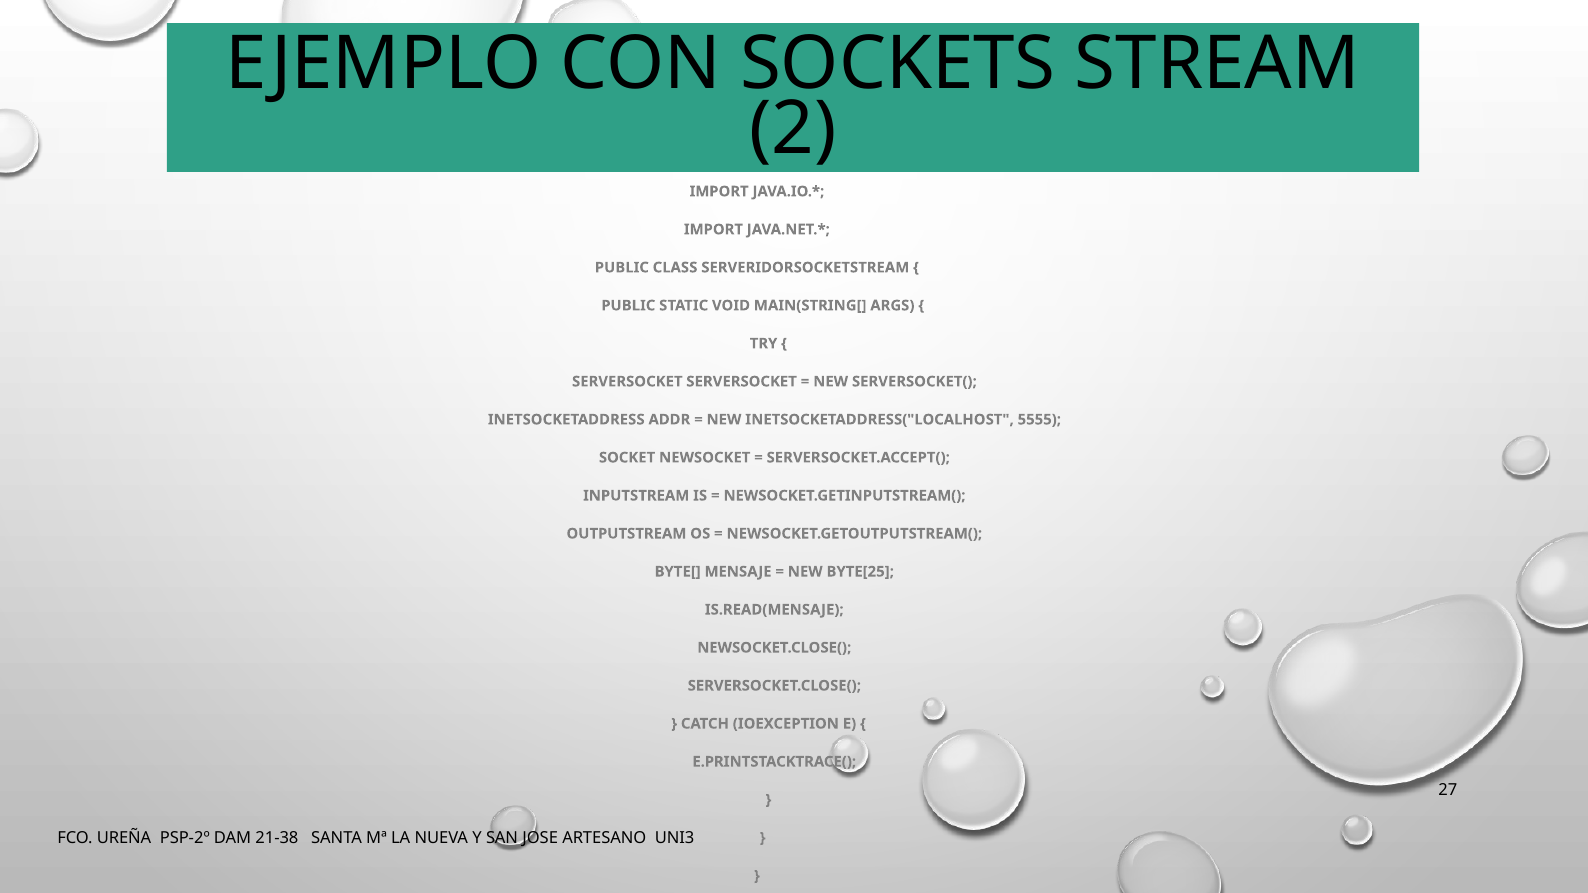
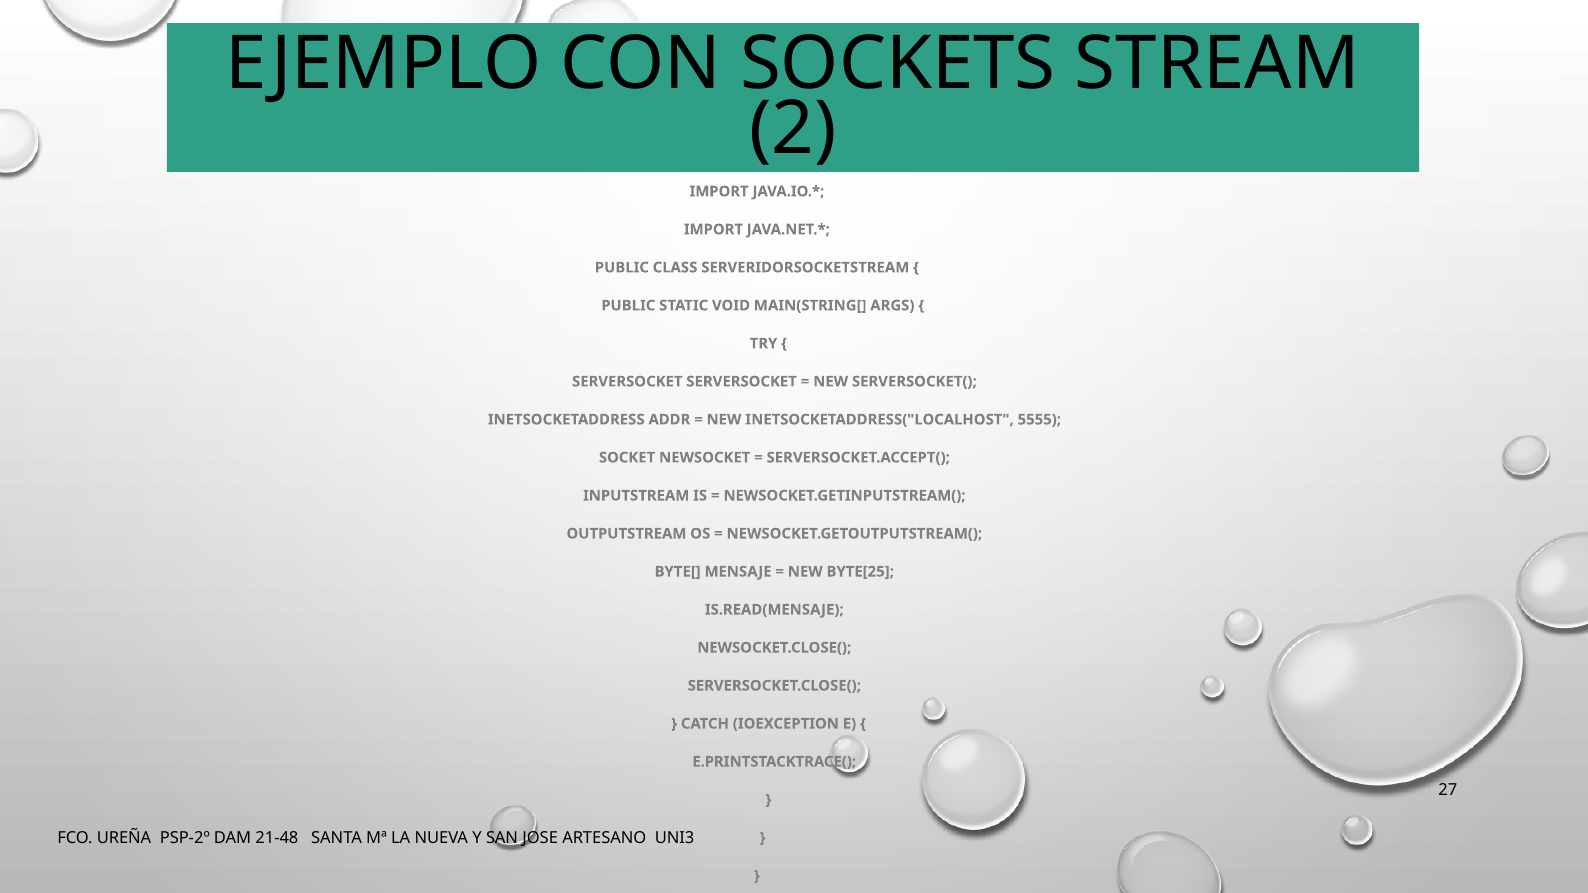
21-38: 21-38 -> 21-48 (277, 839)
